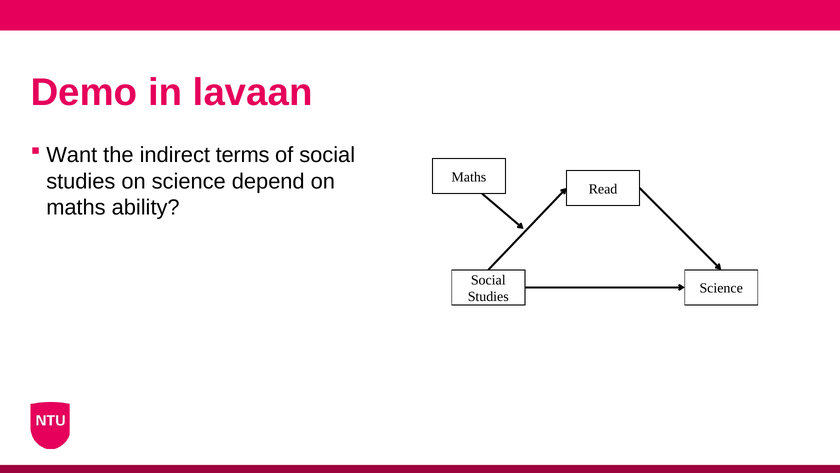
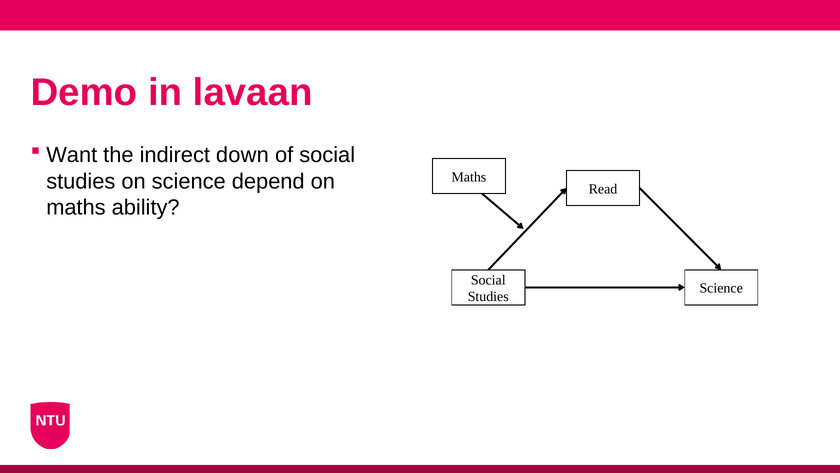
terms: terms -> down (242, 155)
